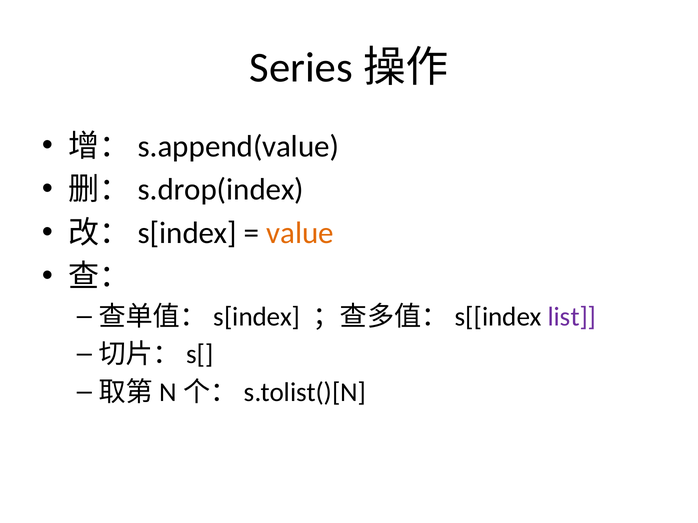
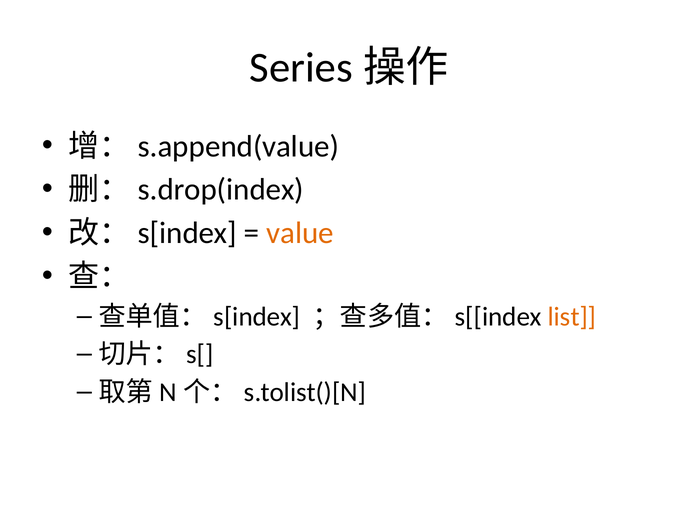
list colour: purple -> orange (572, 317)
